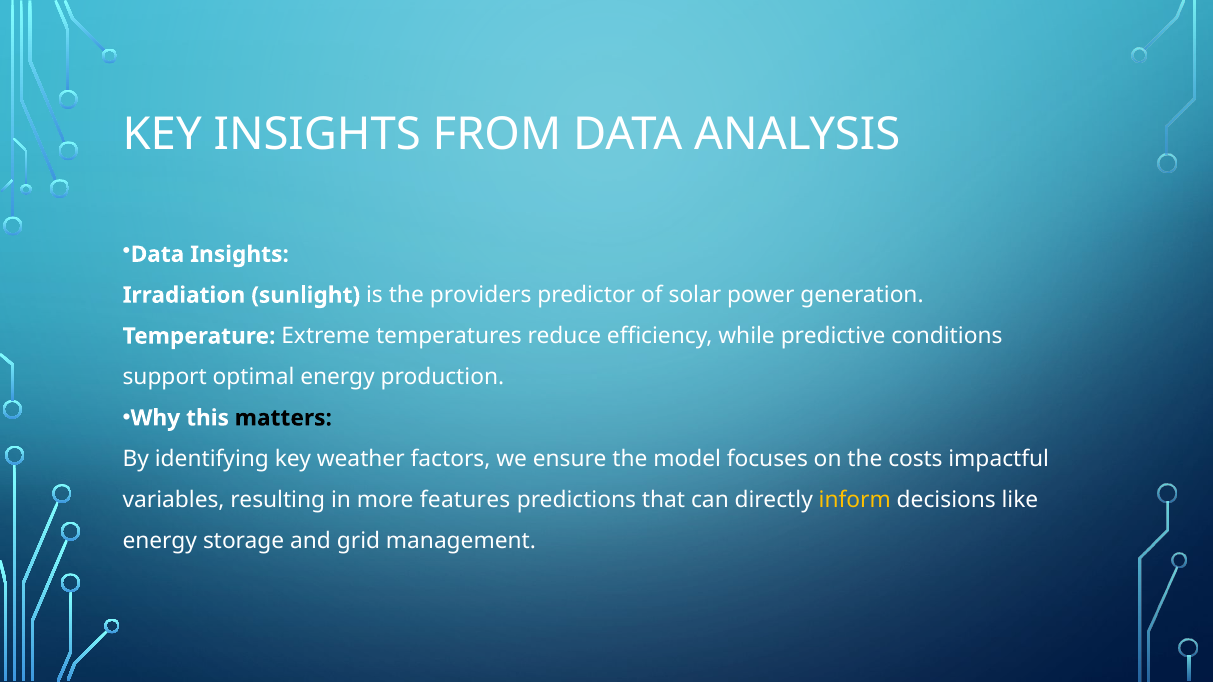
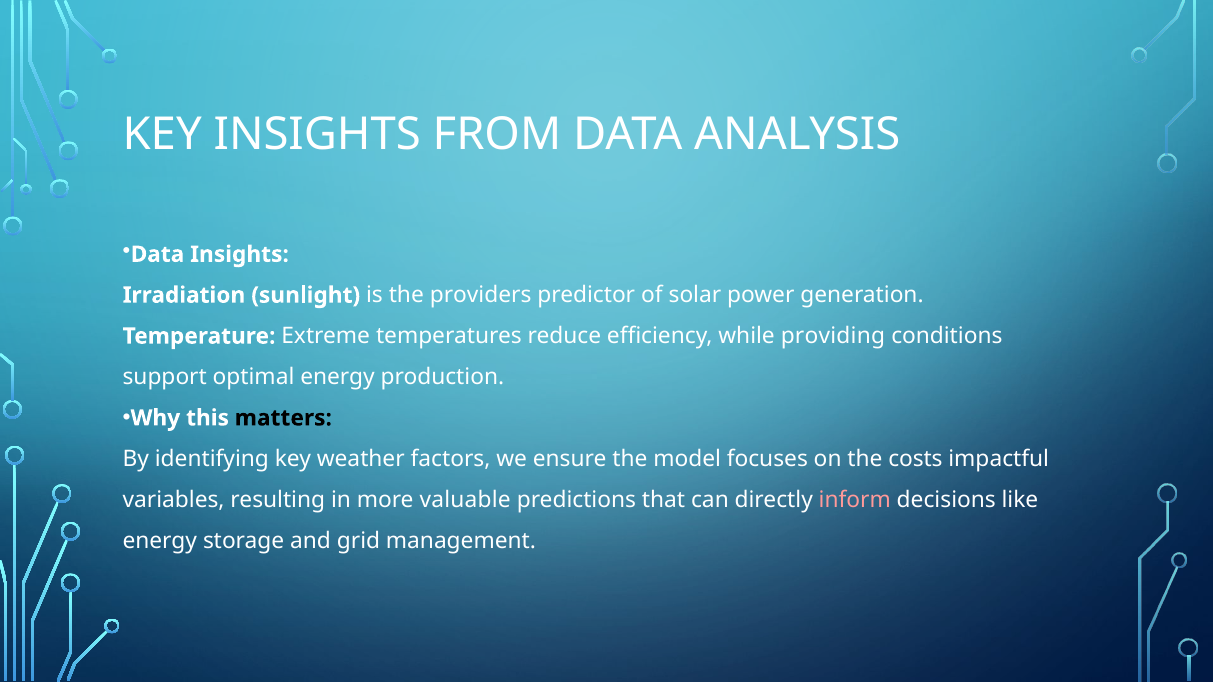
predictive: predictive -> providing (833, 336)
features: features -> valuable (465, 500)
inform colour: yellow -> pink (855, 500)
